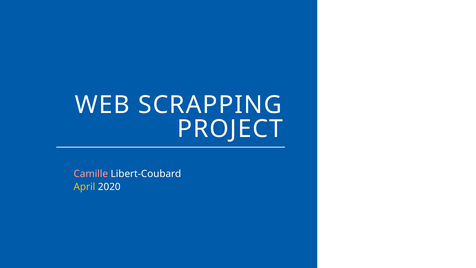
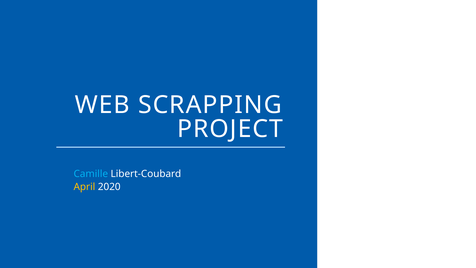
Camille colour: pink -> light blue (91, 174)
